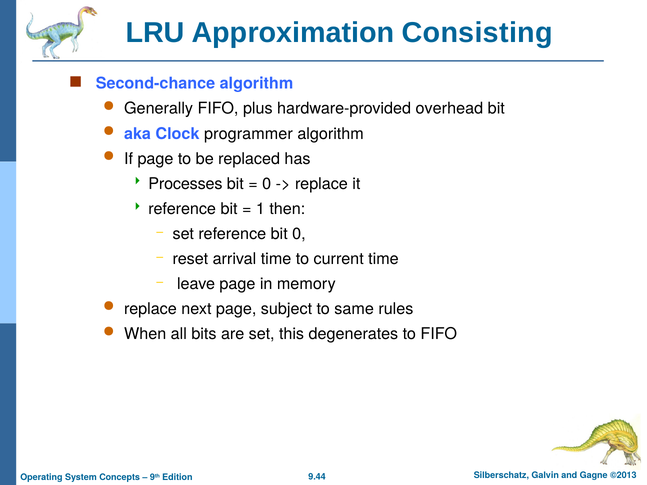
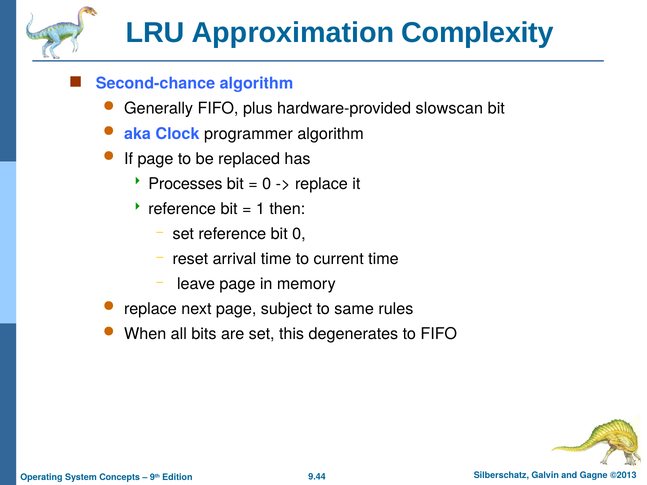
Consisting: Consisting -> Complexity (478, 33)
overhead: overhead -> slowscan (449, 109)
